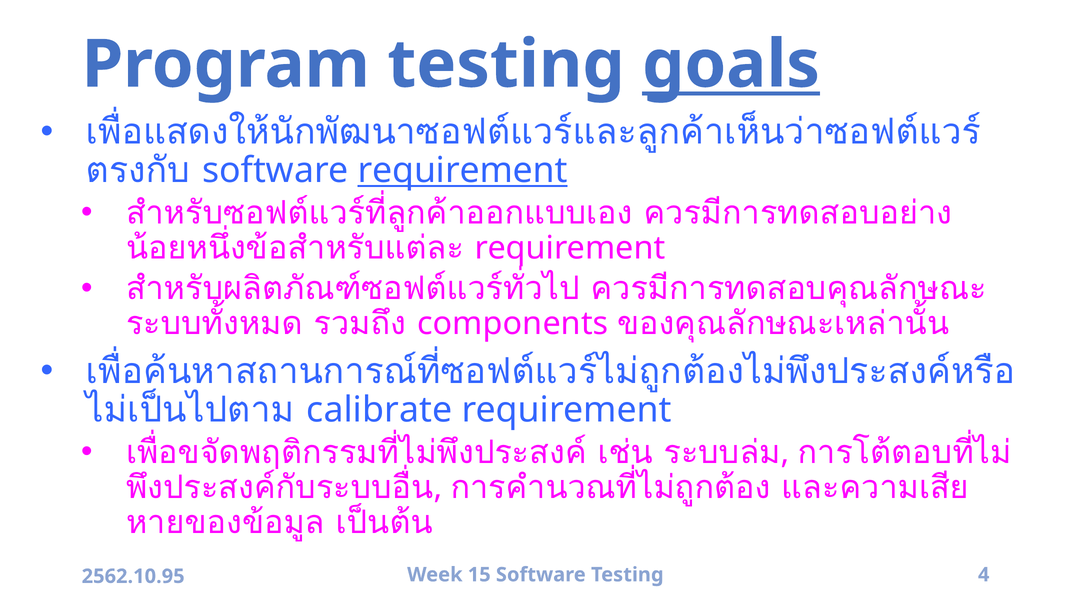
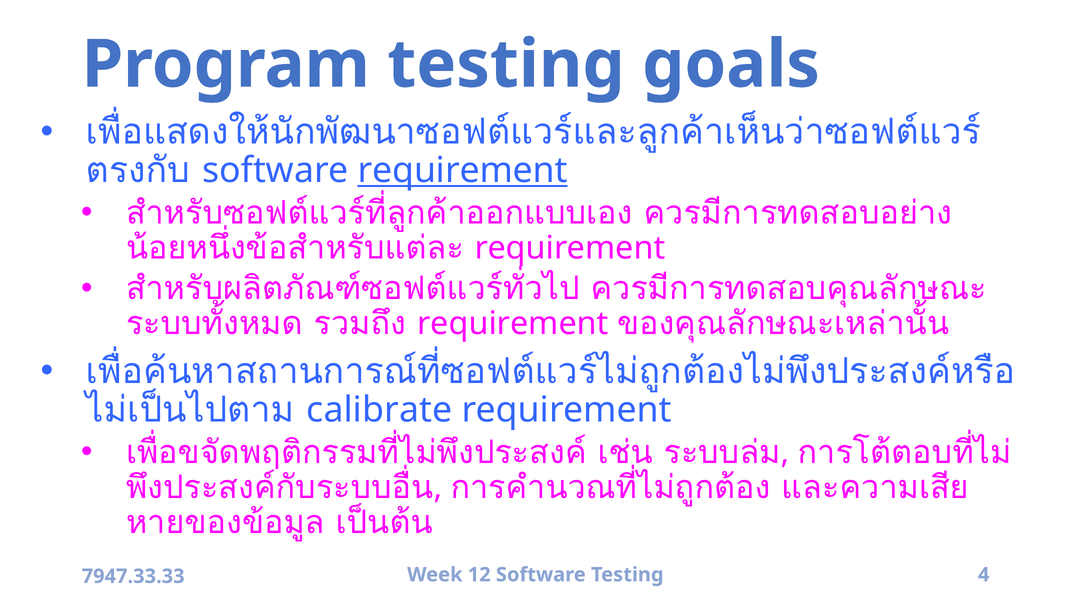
goals underline: present -> none (731, 65)
components: components -> requirement (513, 323)
15: 15 -> 12 (479, 574)
2562.10.95: 2562.10.95 -> 7947.33.33 (133, 576)
